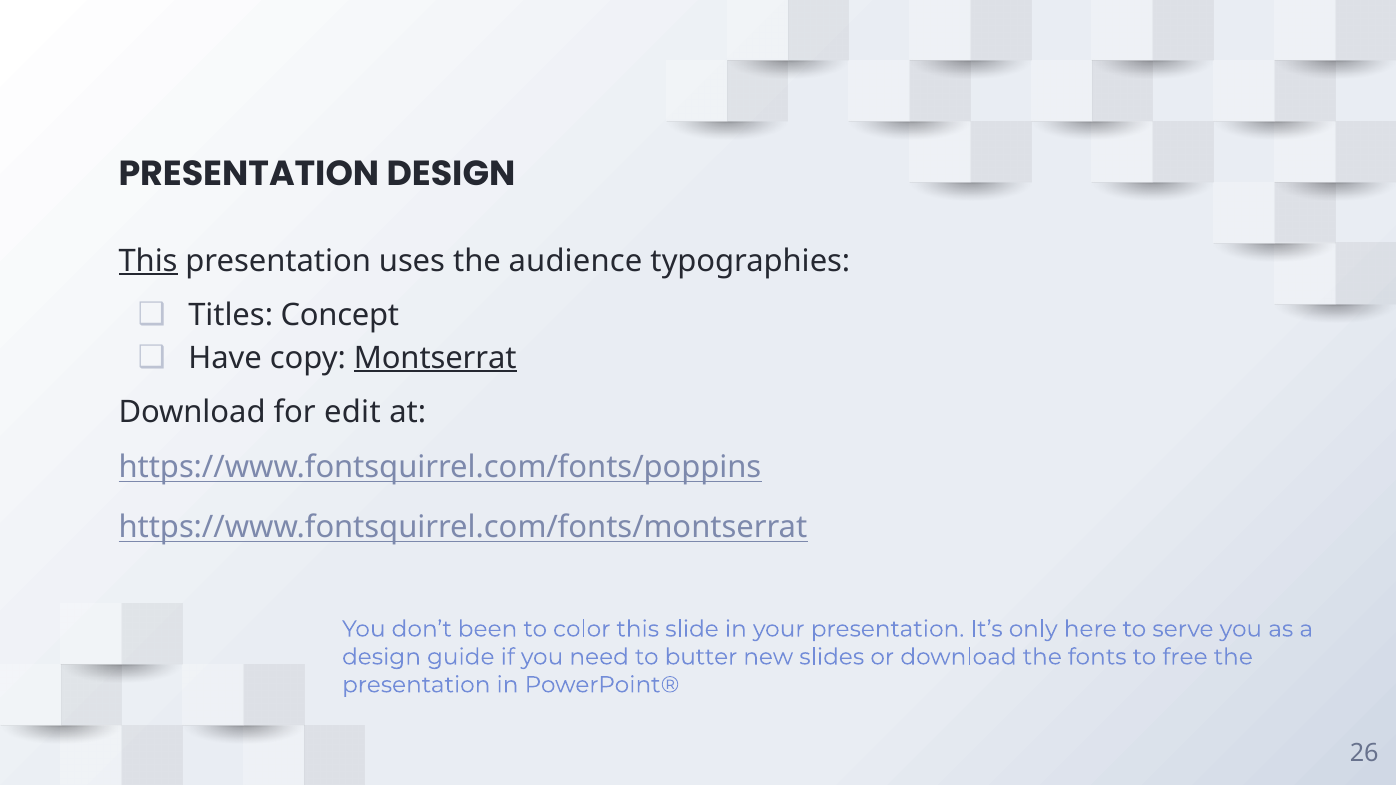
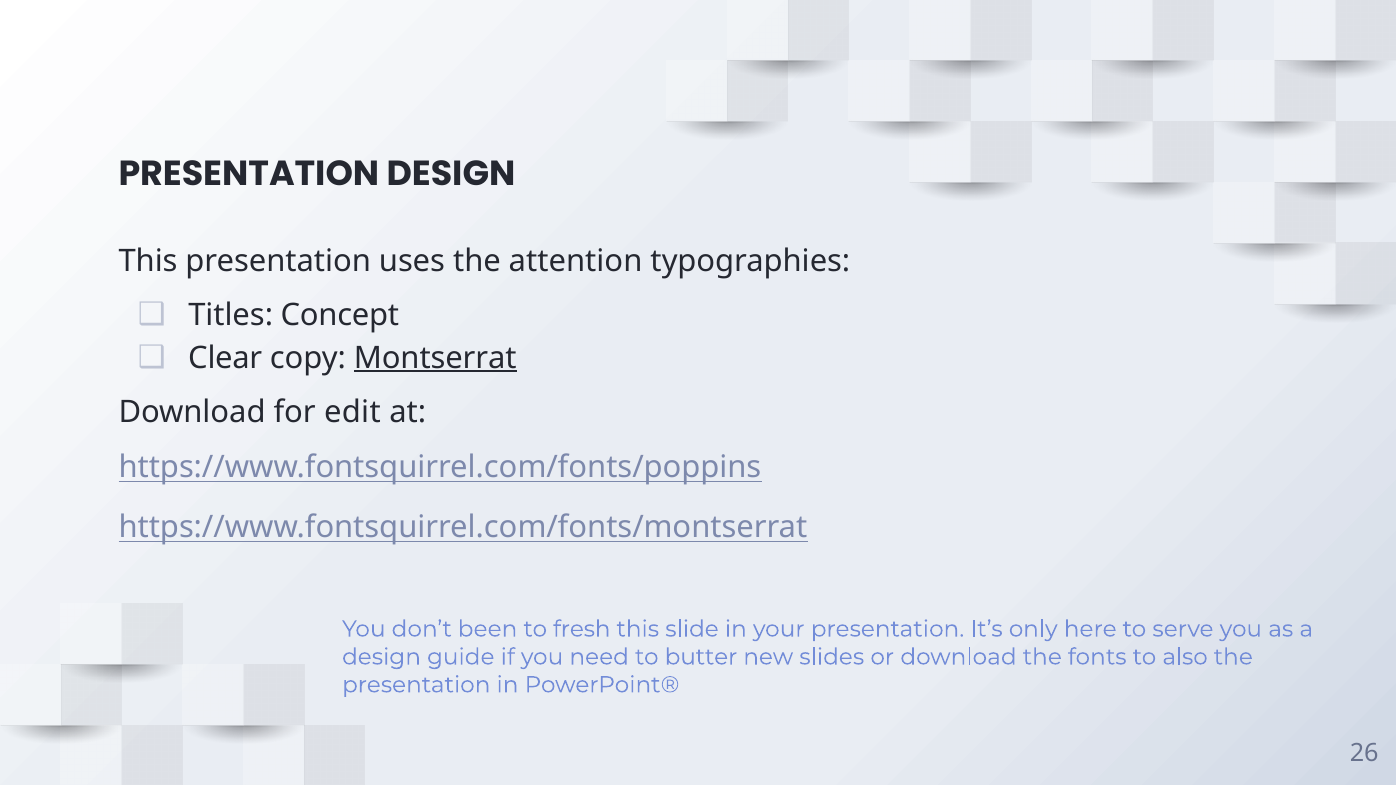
This underline: present -> none (148, 261)
audience: audience -> attention (576, 261)
Have: Have -> Clear (225, 358)
color: color -> fresh (582, 629)
free: free -> also (1185, 657)
